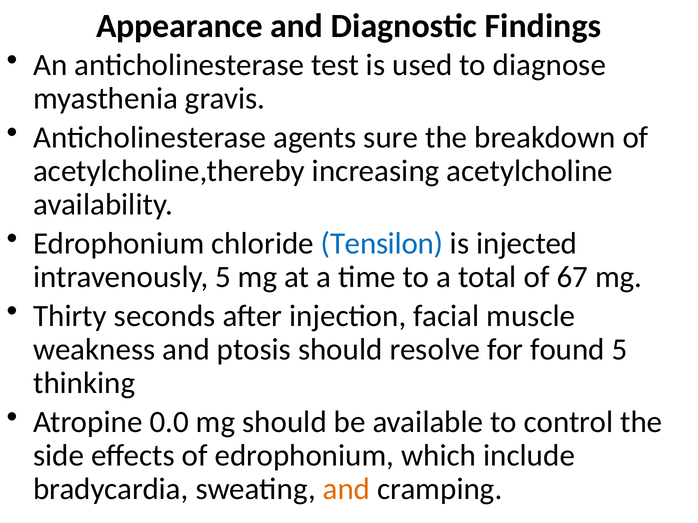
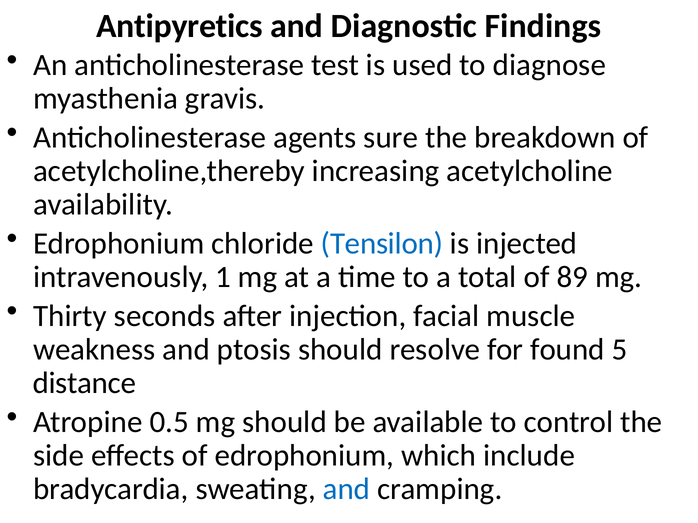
Appearance: Appearance -> Antipyretics (179, 26)
intravenously 5: 5 -> 1 (223, 277)
67: 67 -> 89 (572, 277)
thinking: thinking -> distance (84, 383)
0.0: 0.0 -> 0.5 (169, 423)
and colour: orange -> blue (347, 490)
